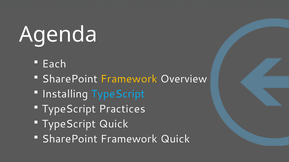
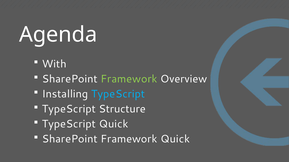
Each: Each -> With (54, 64)
Framework colour: yellow -> light green (129, 79)
Practices: Practices -> Structure (122, 109)
